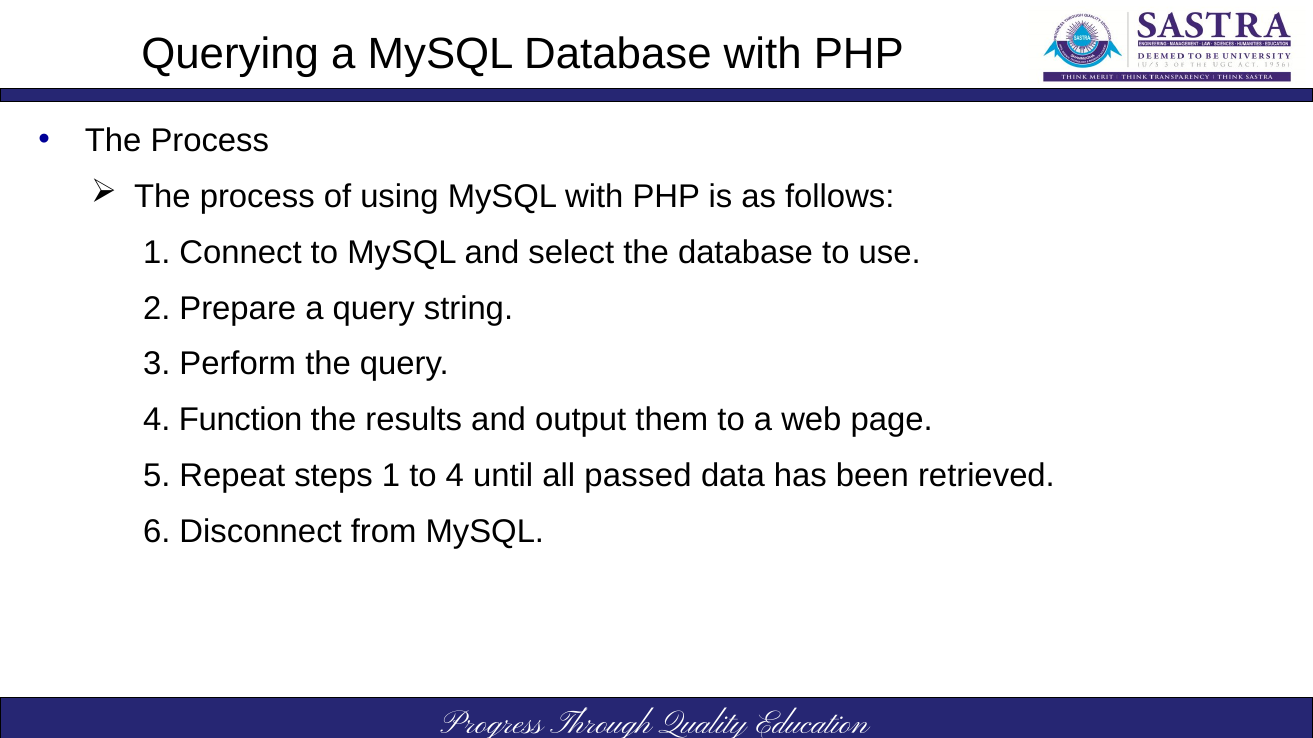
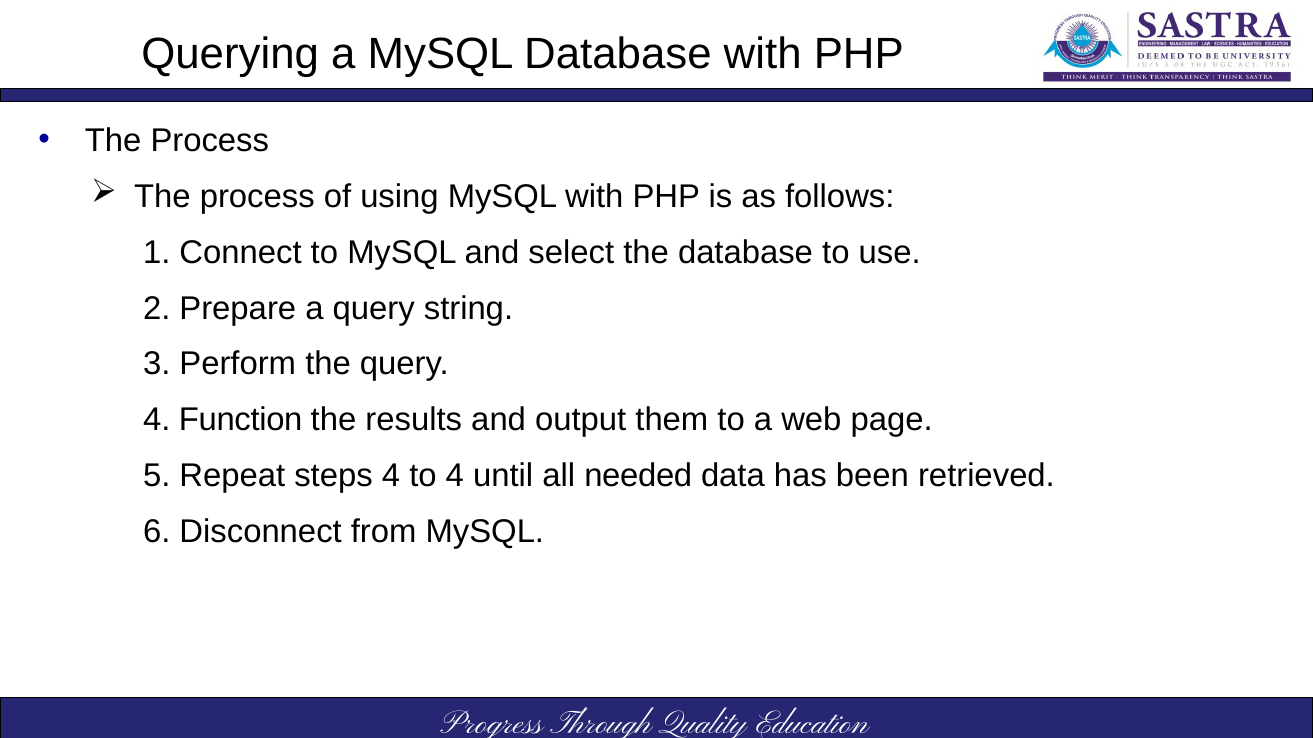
steps 1: 1 -> 4 (391, 476)
passed: passed -> needed (638, 476)
